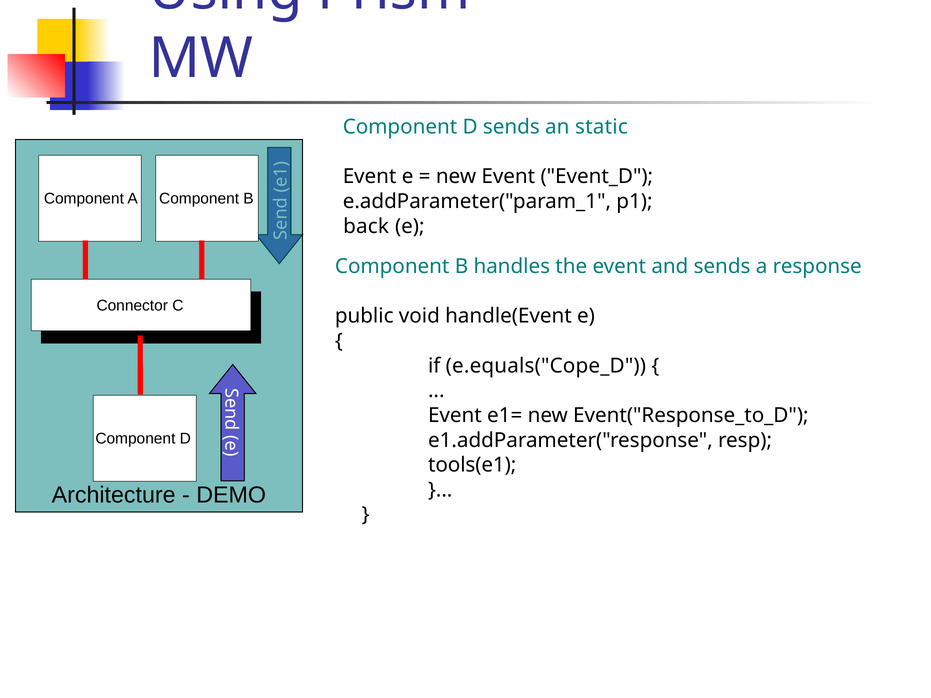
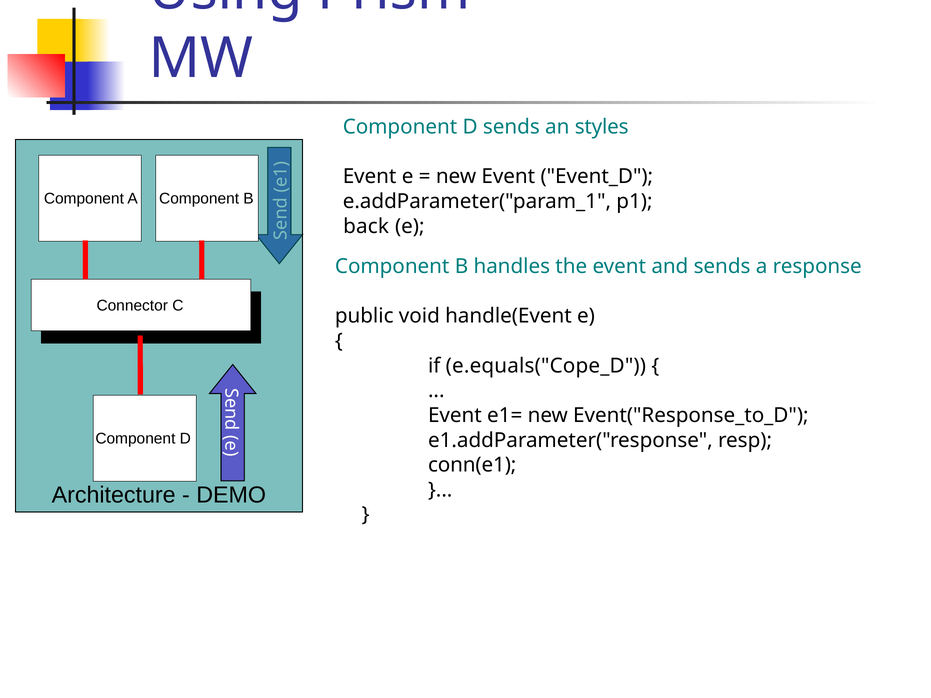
static: static -> styles (602, 127)
tools(e1: tools(e1 -> conn(e1 (472, 465)
